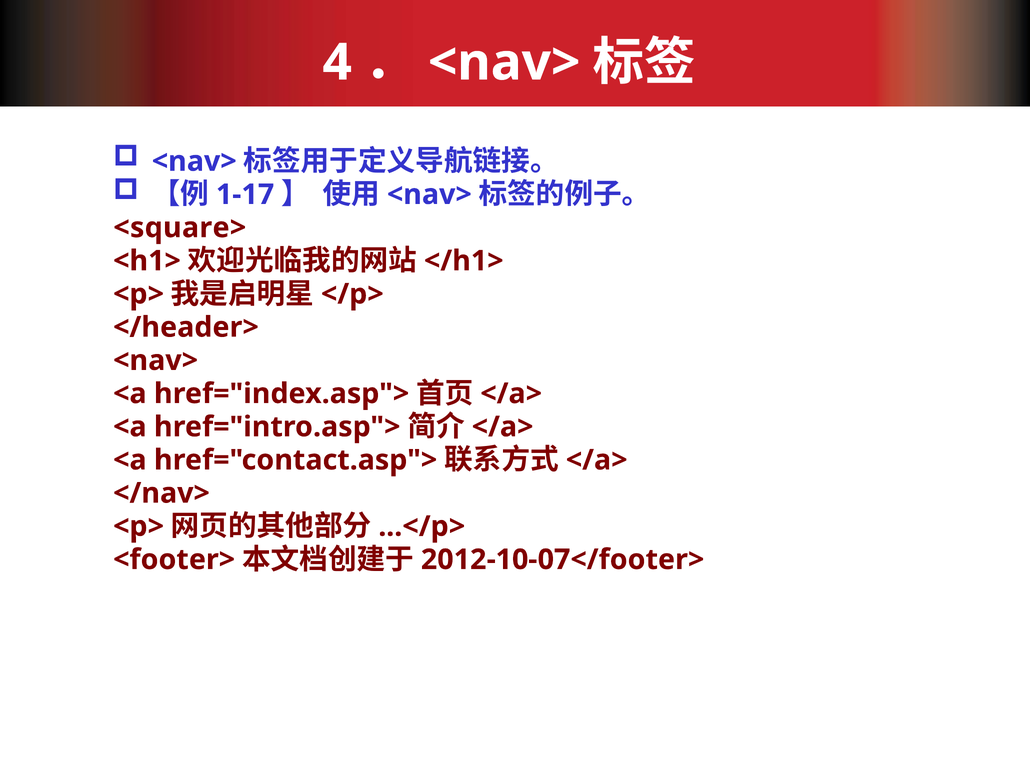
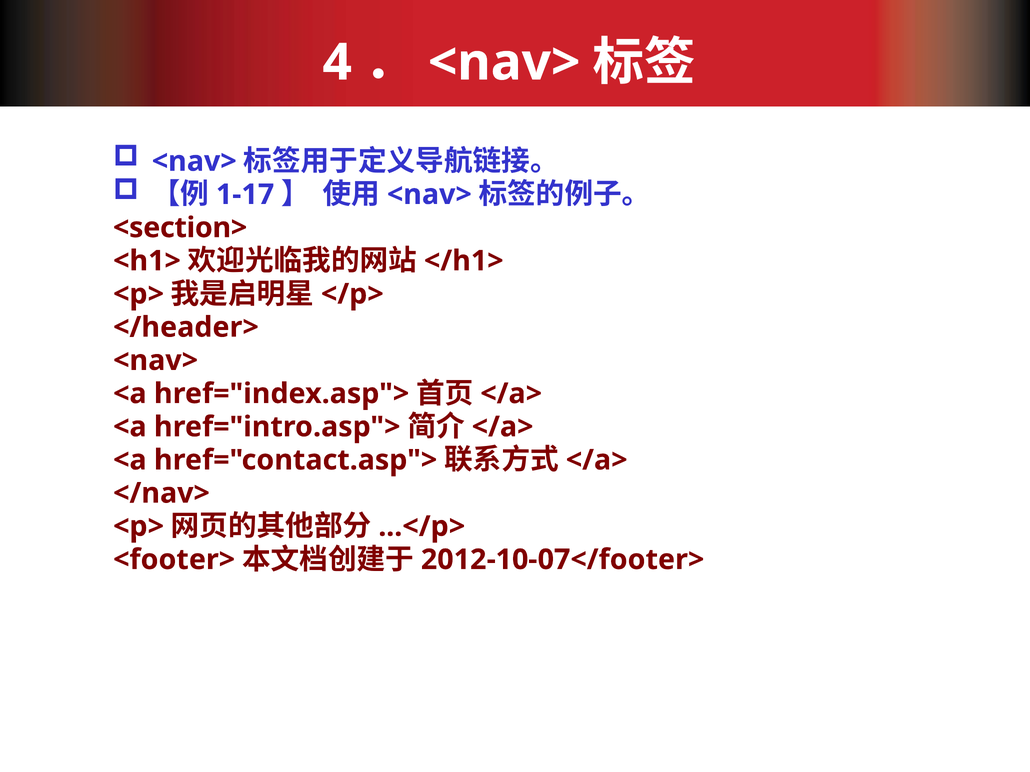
<square>: <square> -> <section> (180, 228)
